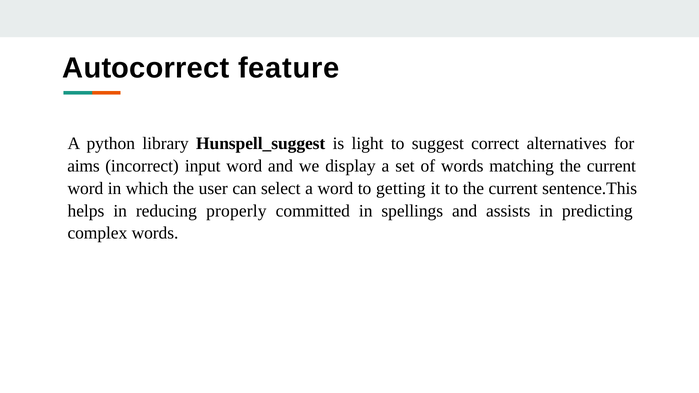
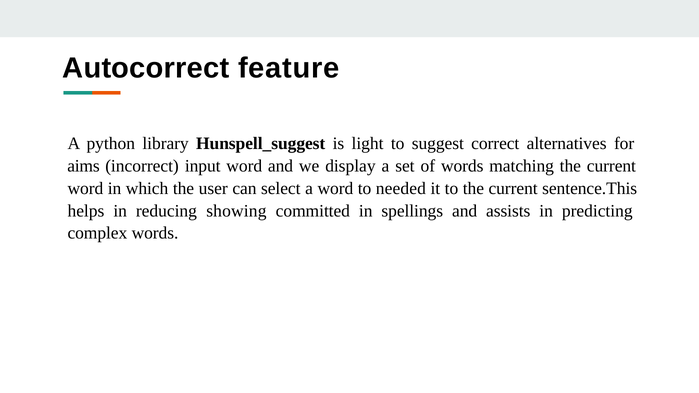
getting: getting -> needed (401, 188)
properly: properly -> showing (236, 211)
